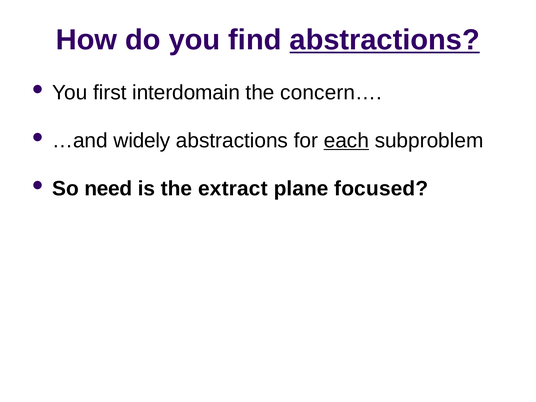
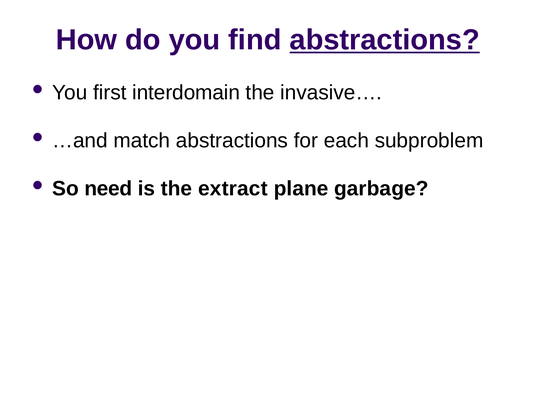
concern…: concern… -> invasive… (331, 93)
widely: widely -> match (142, 141)
each underline: present -> none (346, 141)
focused: focused -> garbage (381, 189)
